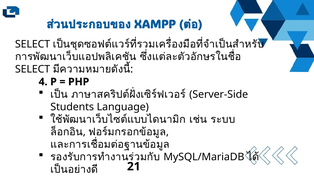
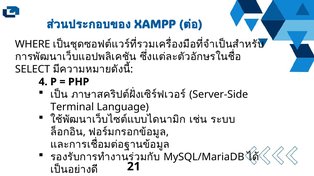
SELECT: SELECT -> WHERE (33, 44)
Students: Students -> Terminal (72, 107)
